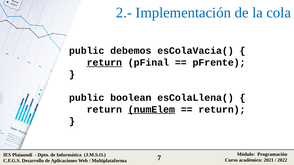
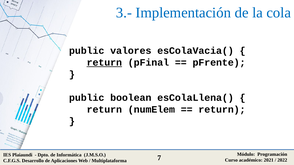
2.-: 2.- -> 3.- (124, 13)
debemos: debemos -> valores (131, 51)
numElem underline: present -> none (151, 110)
